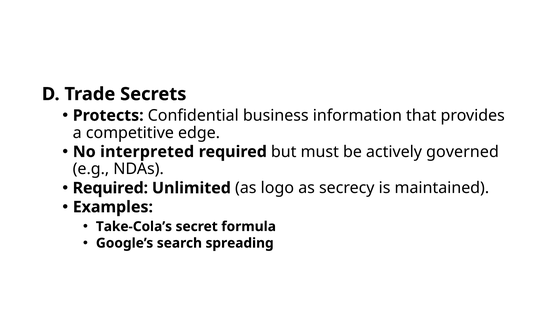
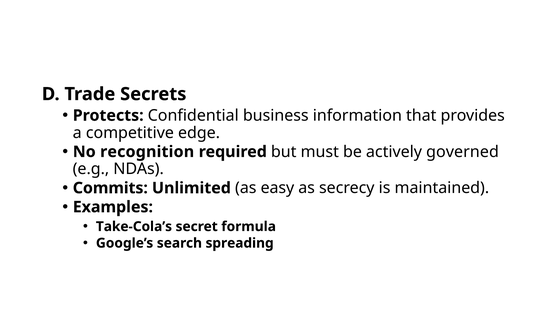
interpreted: interpreted -> recognition (147, 152)
Required: Required -> Commits (110, 188)
logo: logo -> easy (277, 188)
